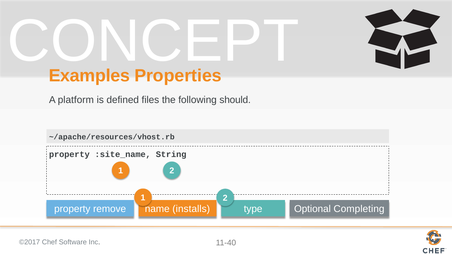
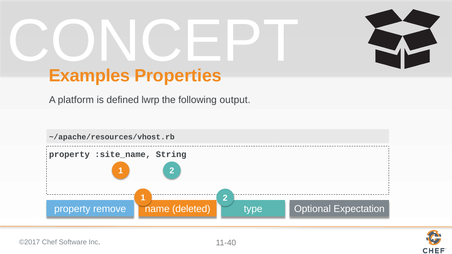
files: files -> lwrp (150, 100)
should: should -> output (235, 100)
installs: installs -> deleted (191, 209)
Completing: Completing -> Expectation (359, 209)
